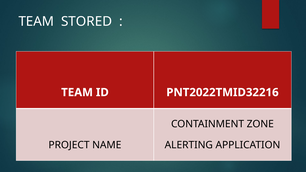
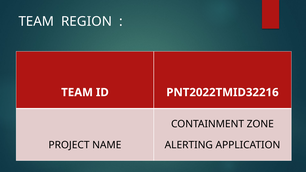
STORED: STORED -> REGION (87, 21)
